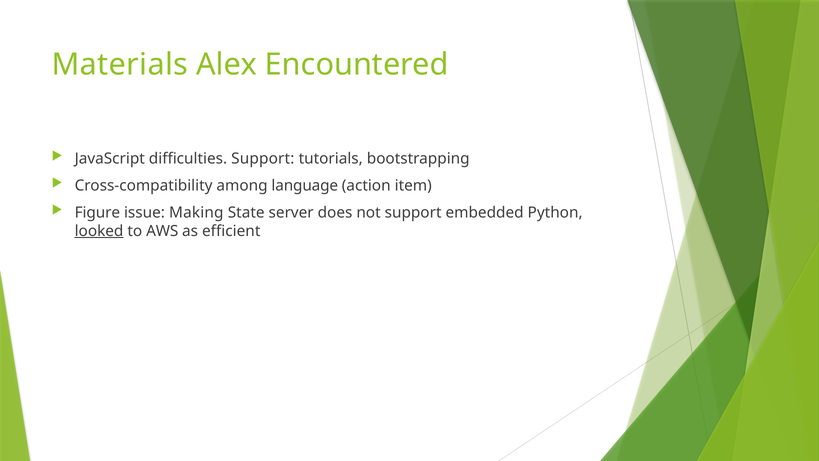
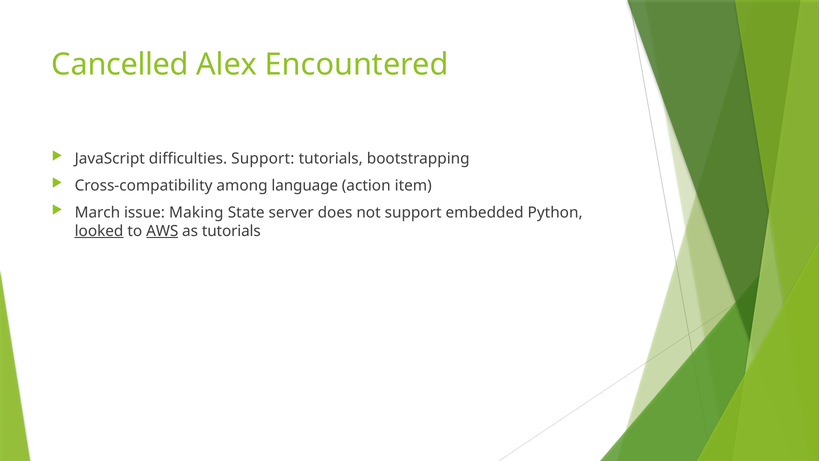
Materials: Materials -> Cancelled (120, 65)
Figure: Figure -> March (97, 212)
AWS underline: none -> present (162, 231)
as efficient: efficient -> tutorials (231, 231)
